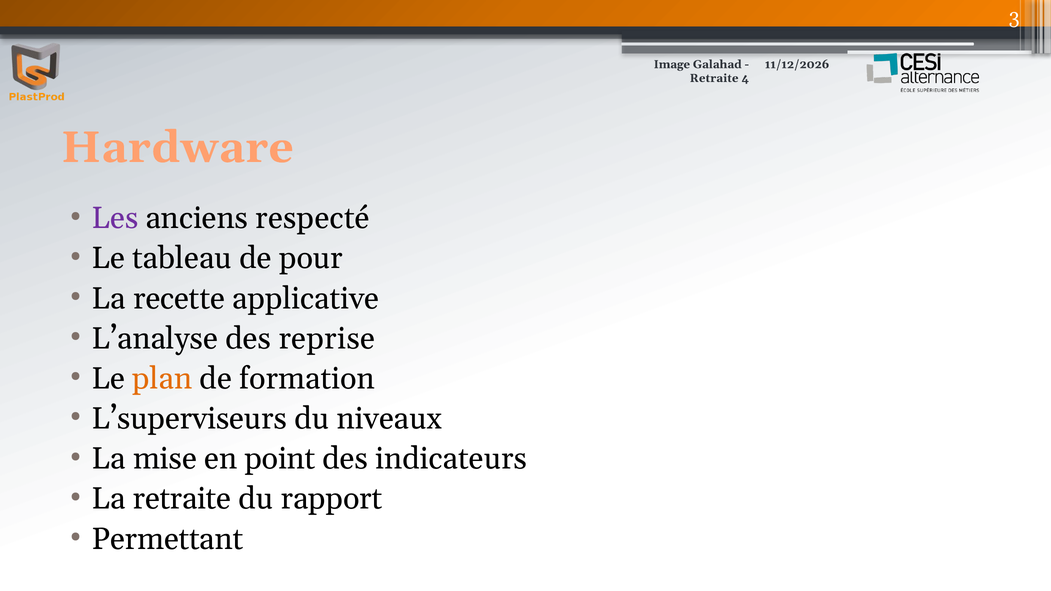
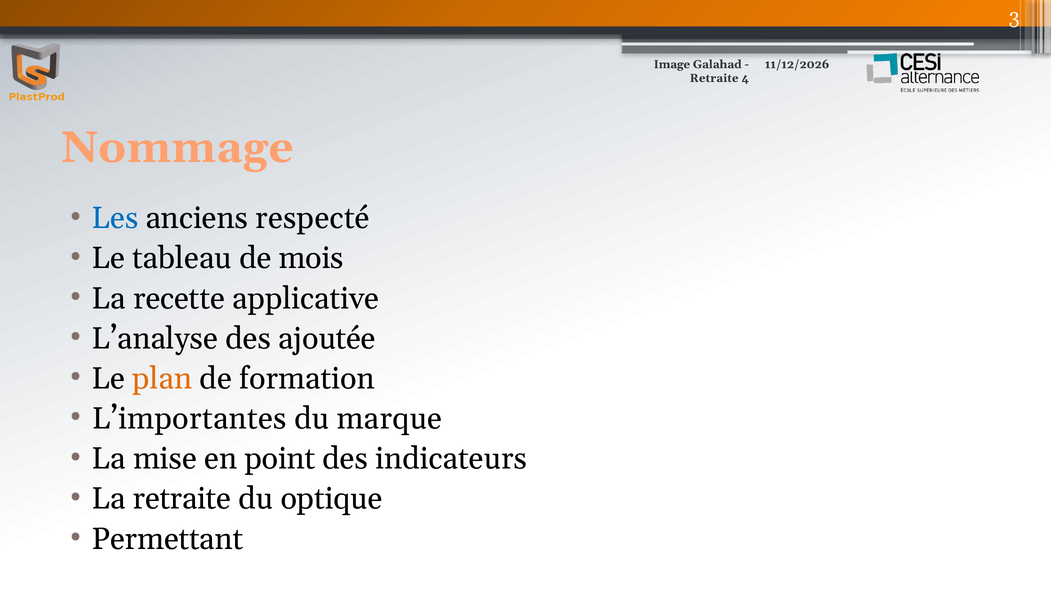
Hardware: Hardware -> Nommage (177, 148)
Les colour: purple -> blue (115, 218)
pour: pour -> mois (311, 258)
reprise: reprise -> ajoutée (327, 339)
L’superviseurs: L’superviseurs -> L’importantes (189, 419)
niveaux: niveaux -> marque (389, 419)
rapport: rapport -> optique (332, 499)
